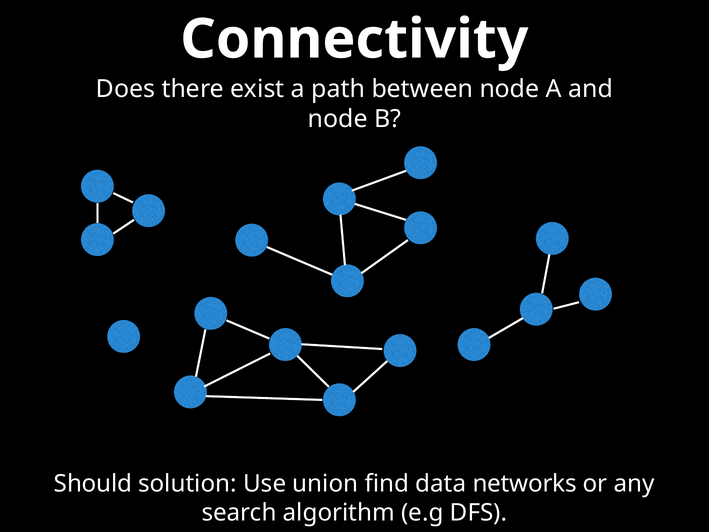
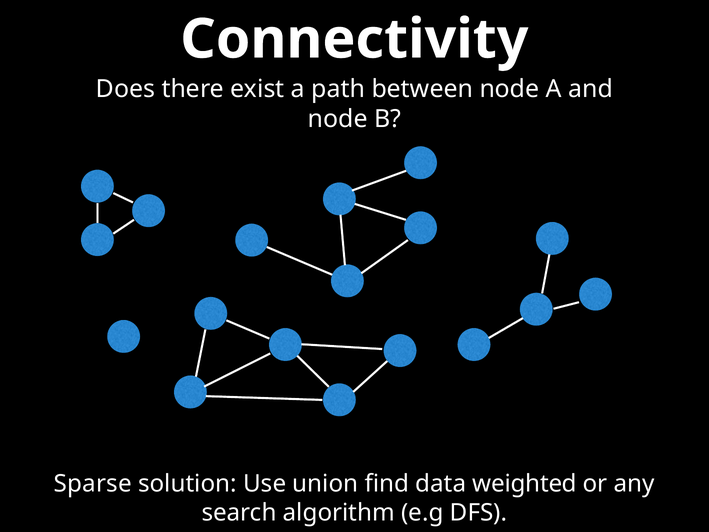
Should: Should -> Sparse (93, 483)
networks: networks -> weighted (525, 483)
